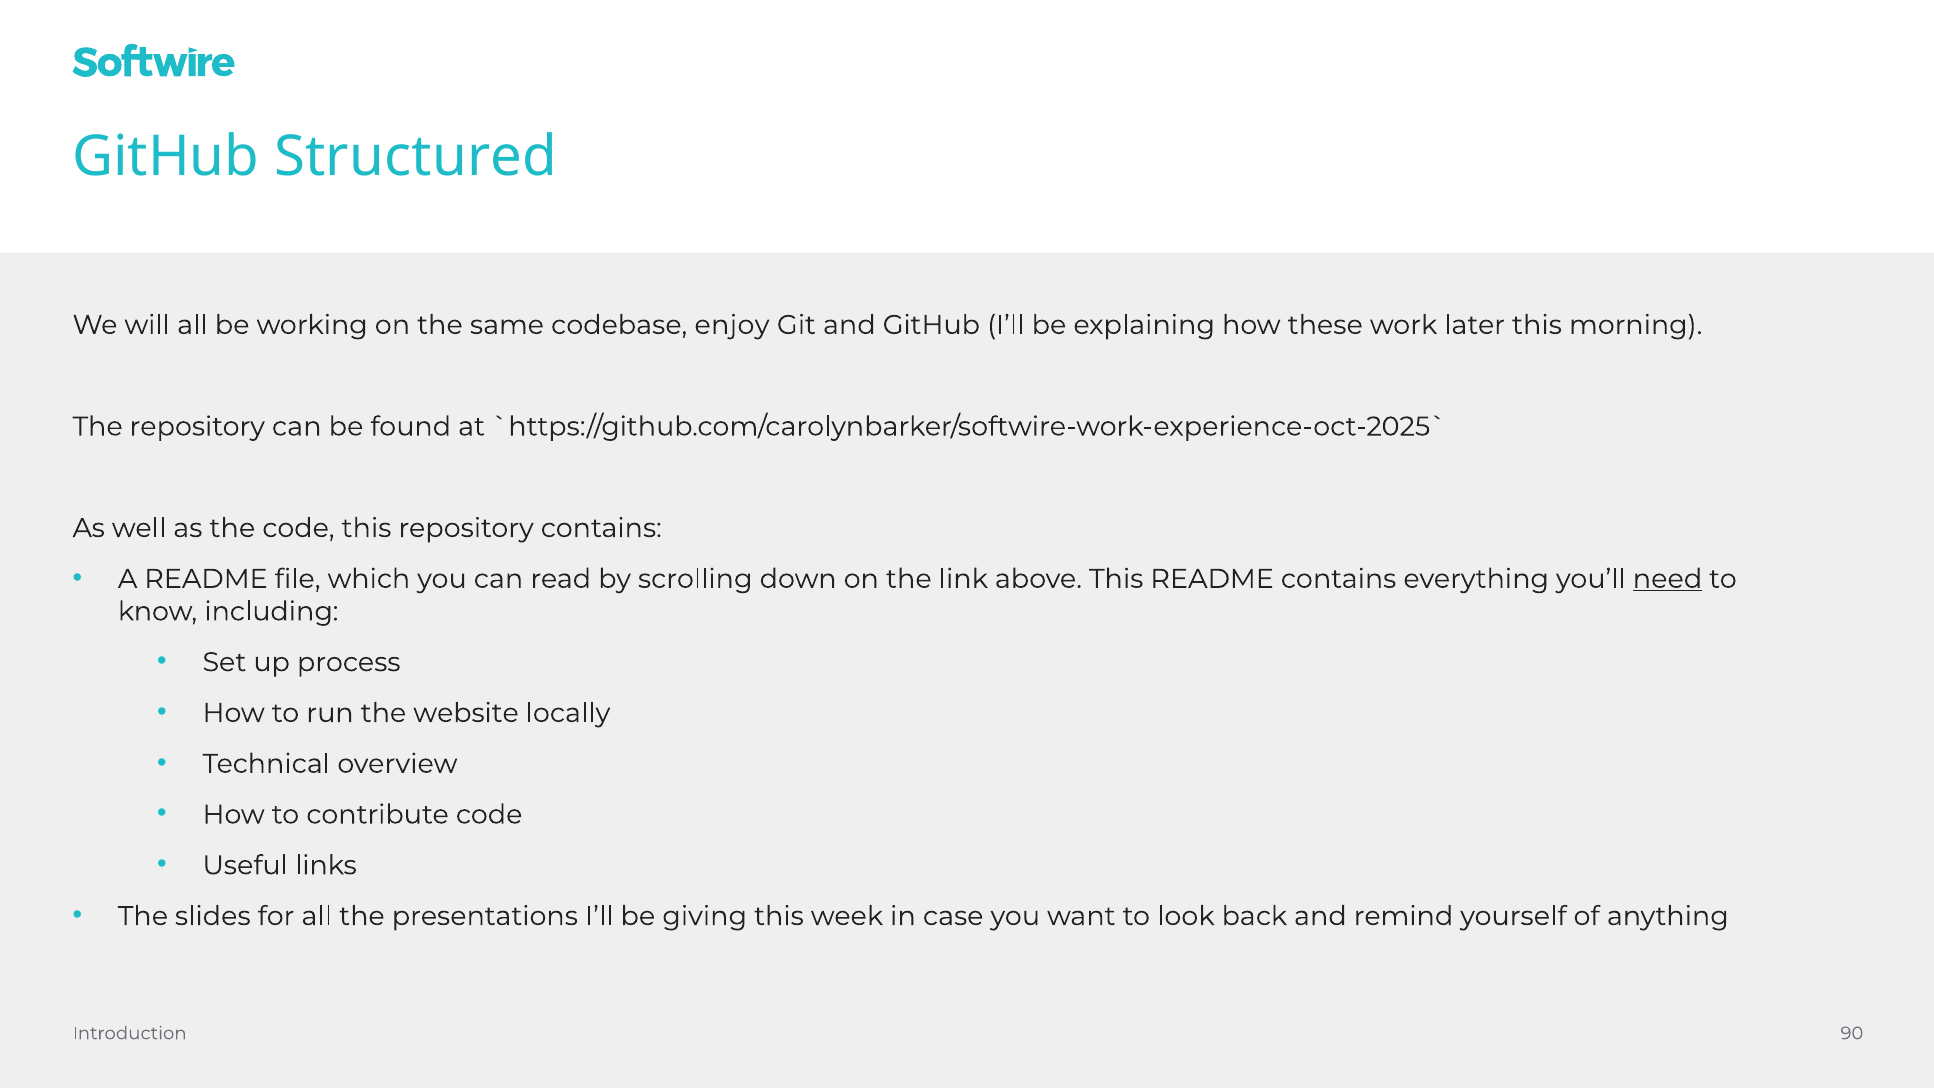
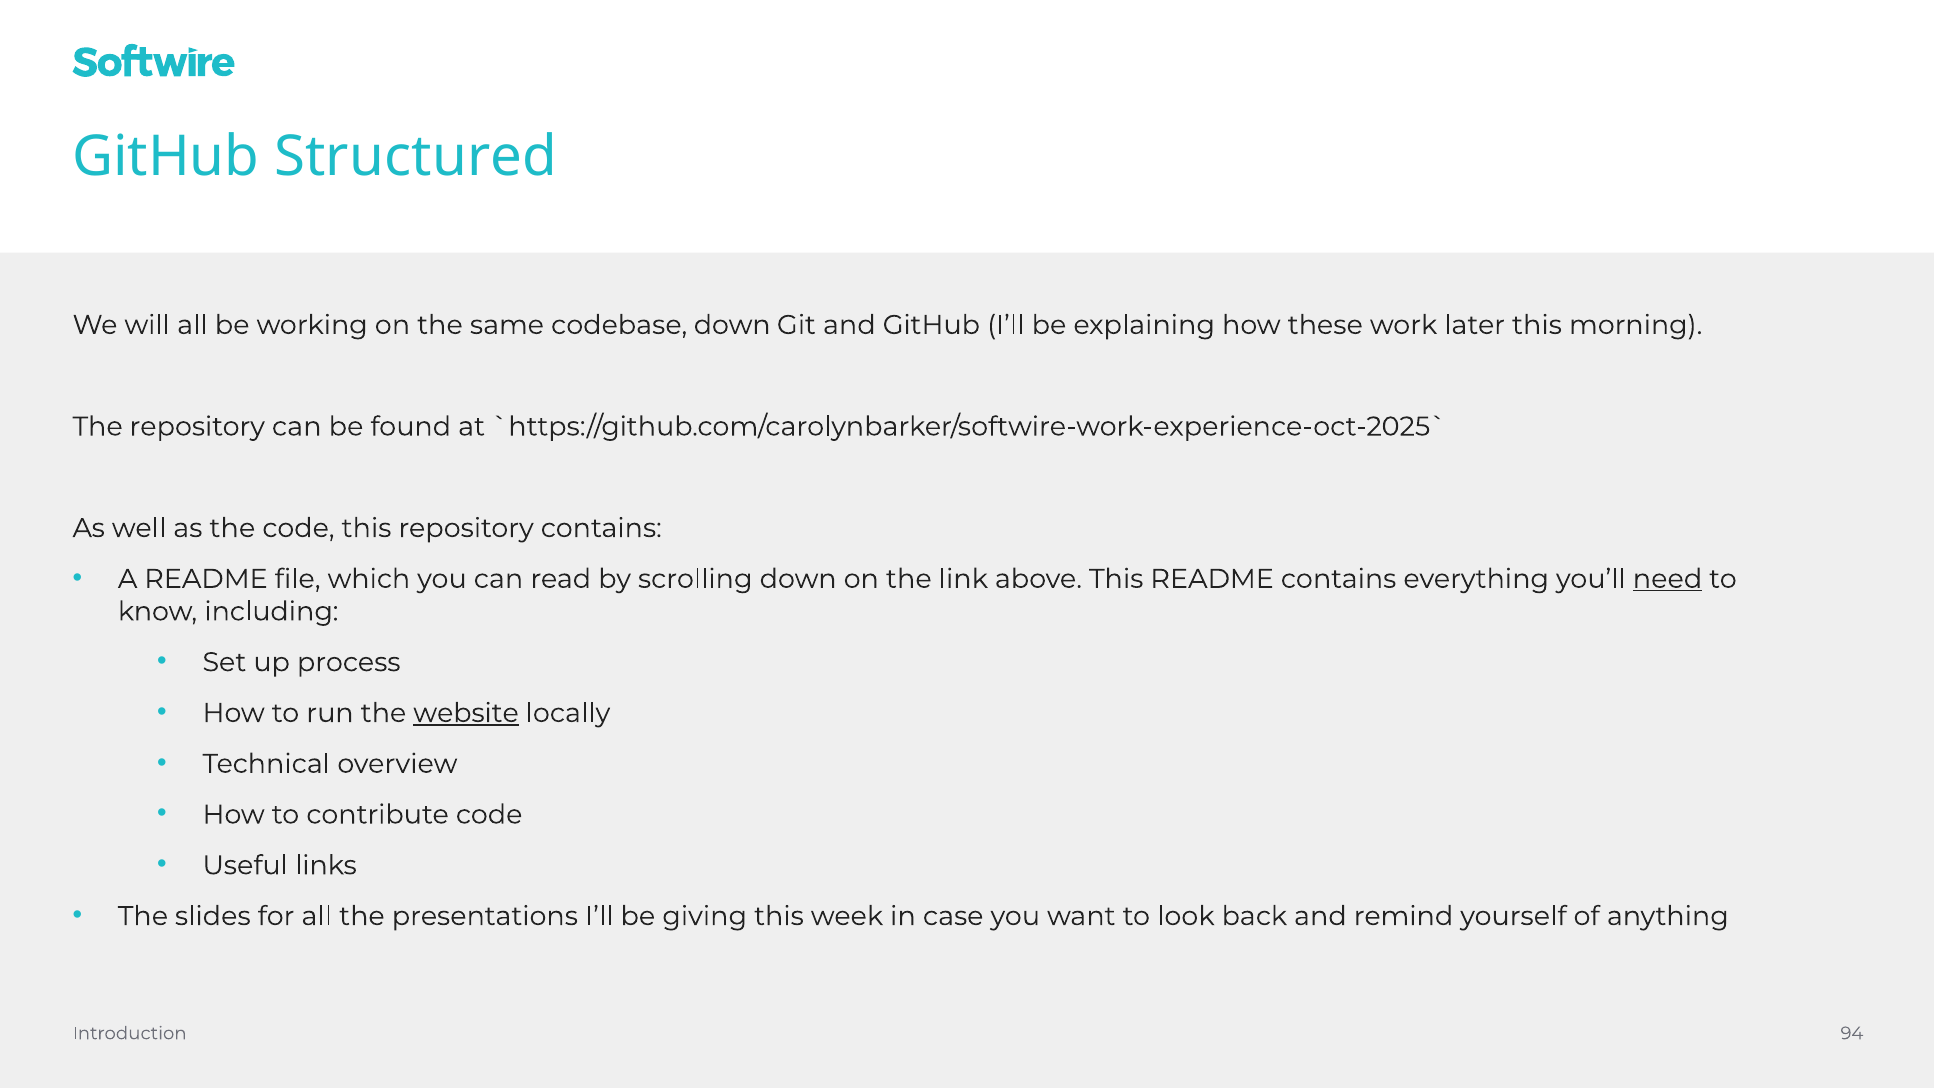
codebase enjoy: enjoy -> down (732, 325)
website underline: none -> present (466, 713)
90: 90 -> 94 (1852, 1033)
